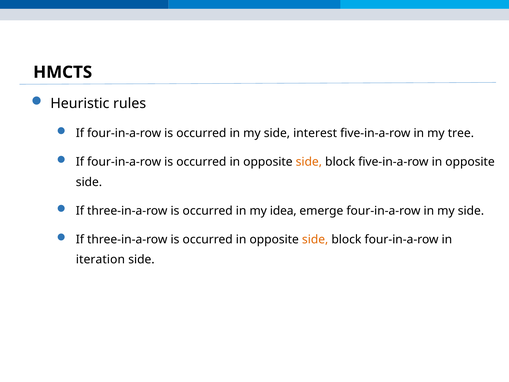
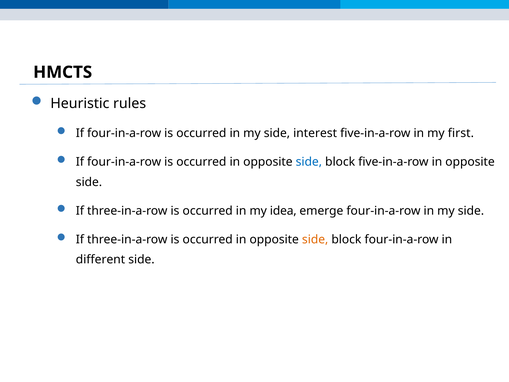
tree: tree -> first (461, 133)
side colour: orange -> blue (309, 162)
iteration: iteration -> different (100, 259)
